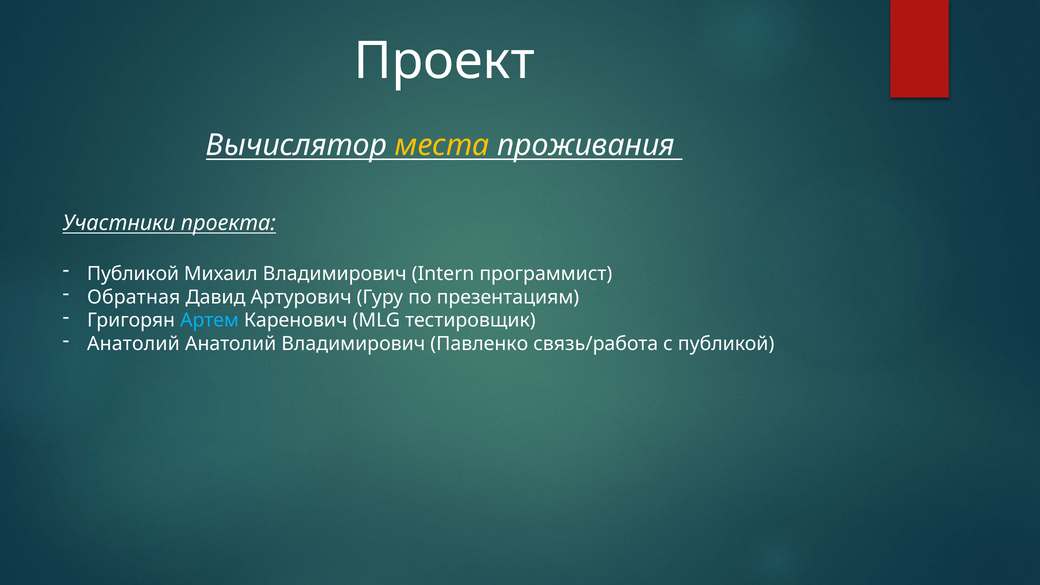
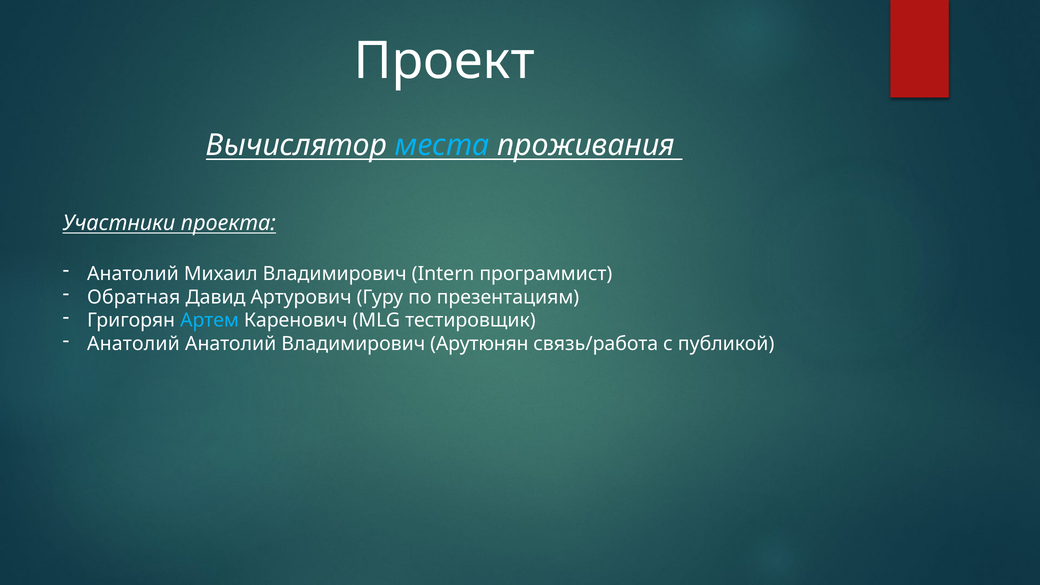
места colour: yellow -> light blue (442, 145)
Публикой: Публикой -> Анатолий (133, 274)
Павленко: Павленко -> Арутюнян (479, 344)
